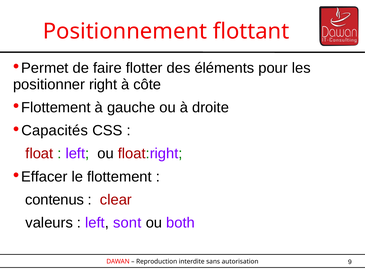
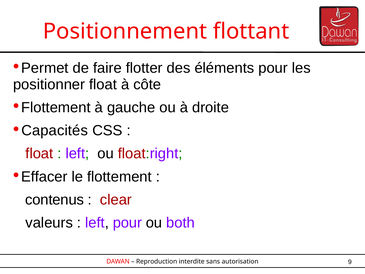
positionner right: right -> float (103, 84)
left sont: sont -> pour (127, 223)
